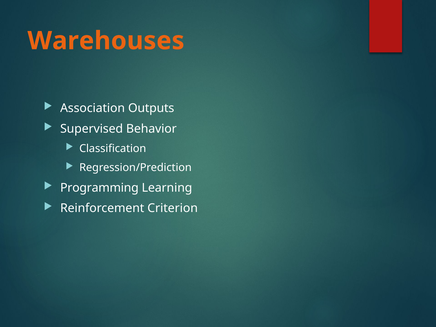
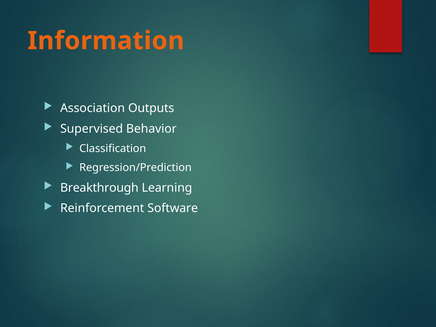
Warehouses: Warehouses -> Information (106, 41)
Programming: Programming -> Breakthrough (99, 188)
Criterion: Criterion -> Software (173, 208)
